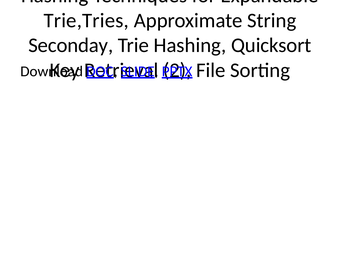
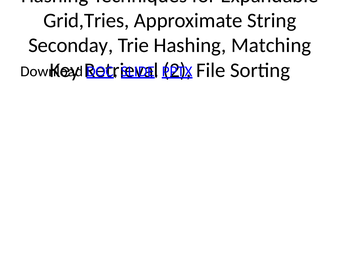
Trie,Tries: Trie,Tries -> Grid,Tries (86, 20)
Quicksort: Quicksort -> Matching (271, 45)
